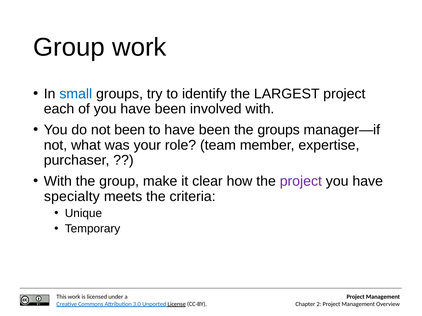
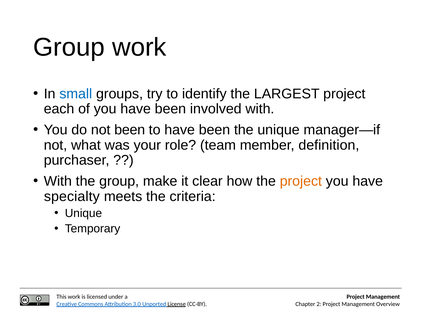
the groups: groups -> unique (279, 130)
expertise: expertise -> definition (329, 145)
project colour: purple -> orange (301, 182)
